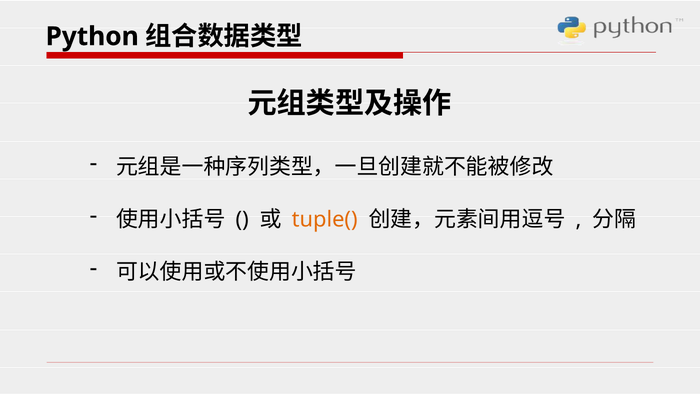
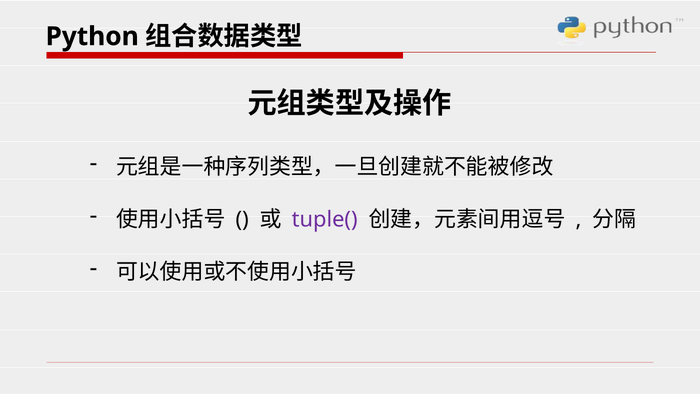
tuple( colour: orange -> purple (325, 220)
